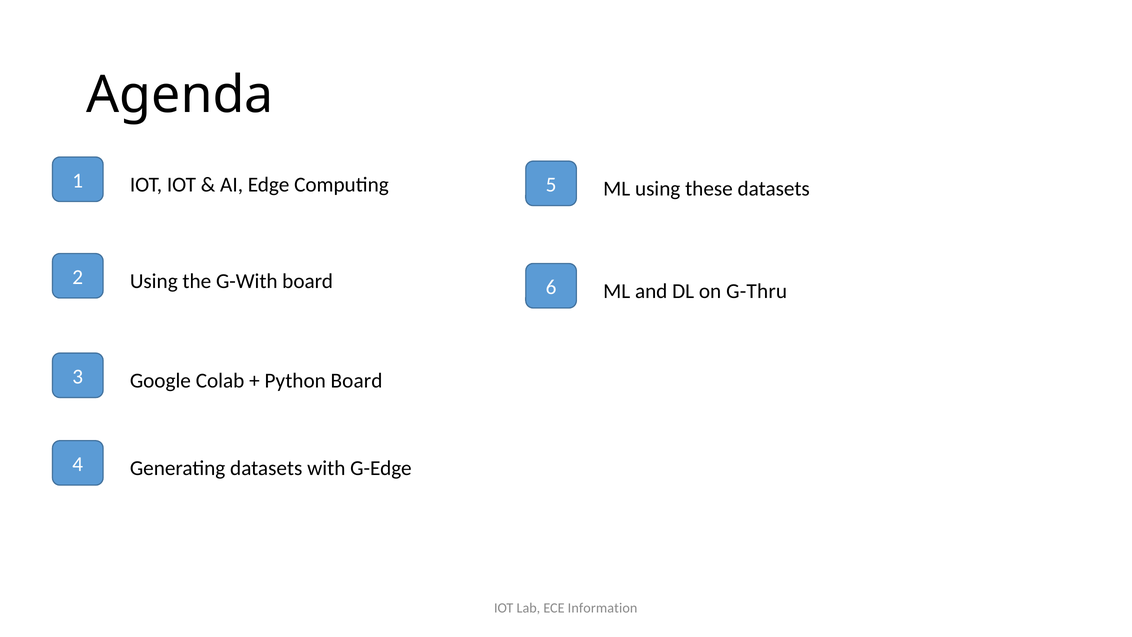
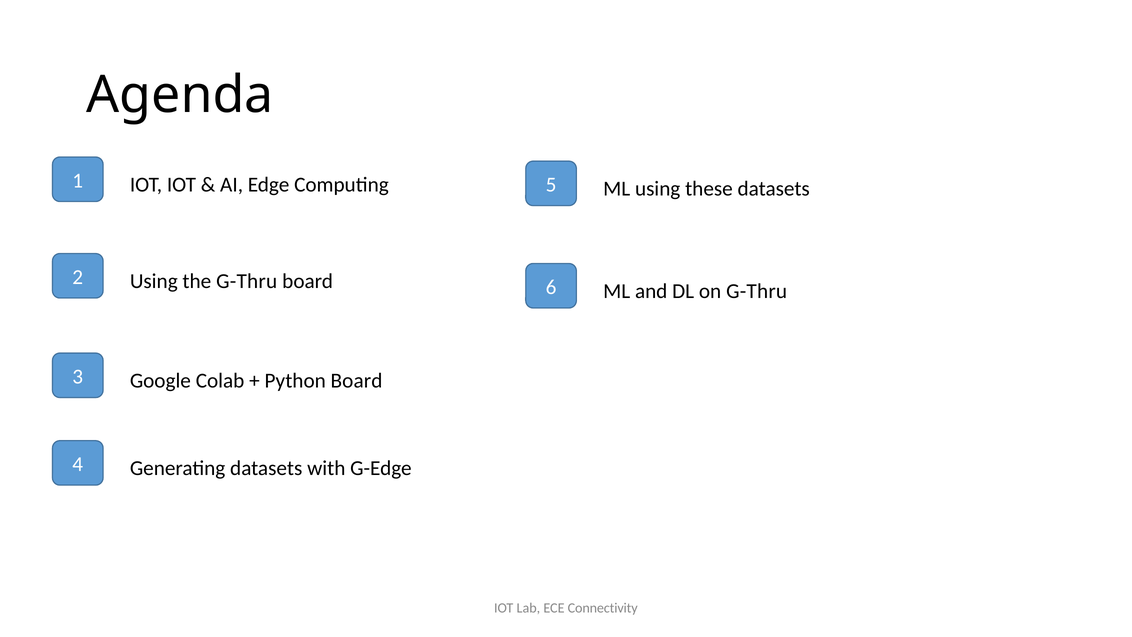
the G-With: G-With -> G-Thru (247, 281)
Information: Information -> Connectivity (603, 608)
